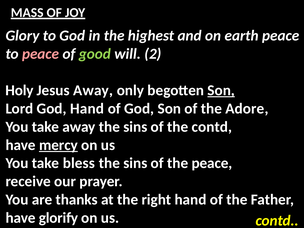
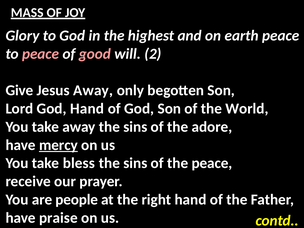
good colour: light green -> pink (95, 54)
Holy: Holy -> Give (19, 90)
Son underline: present -> none (221, 90)
Adore: Adore -> World (247, 109)
the contd: contd -> adore (212, 127)
thanks: thanks -> people (77, 200)
glorify: glorify -> praise (58, 218)
